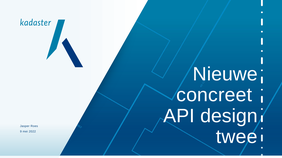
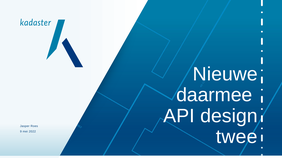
concreet: concreet -> daarmee (214, 95)
